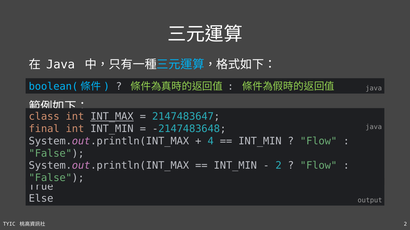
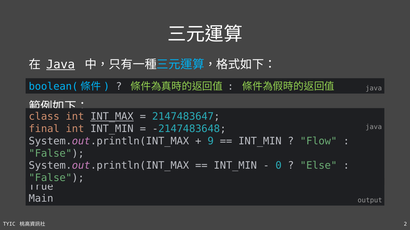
Java underline: none -> present (61, 65)
4: 4 -> 9 (211, 141)
2: 2 -> 0 (279, 166)
Flow: Flow -> Else (319, 166)
Else: Else -> Main (41, 199)
